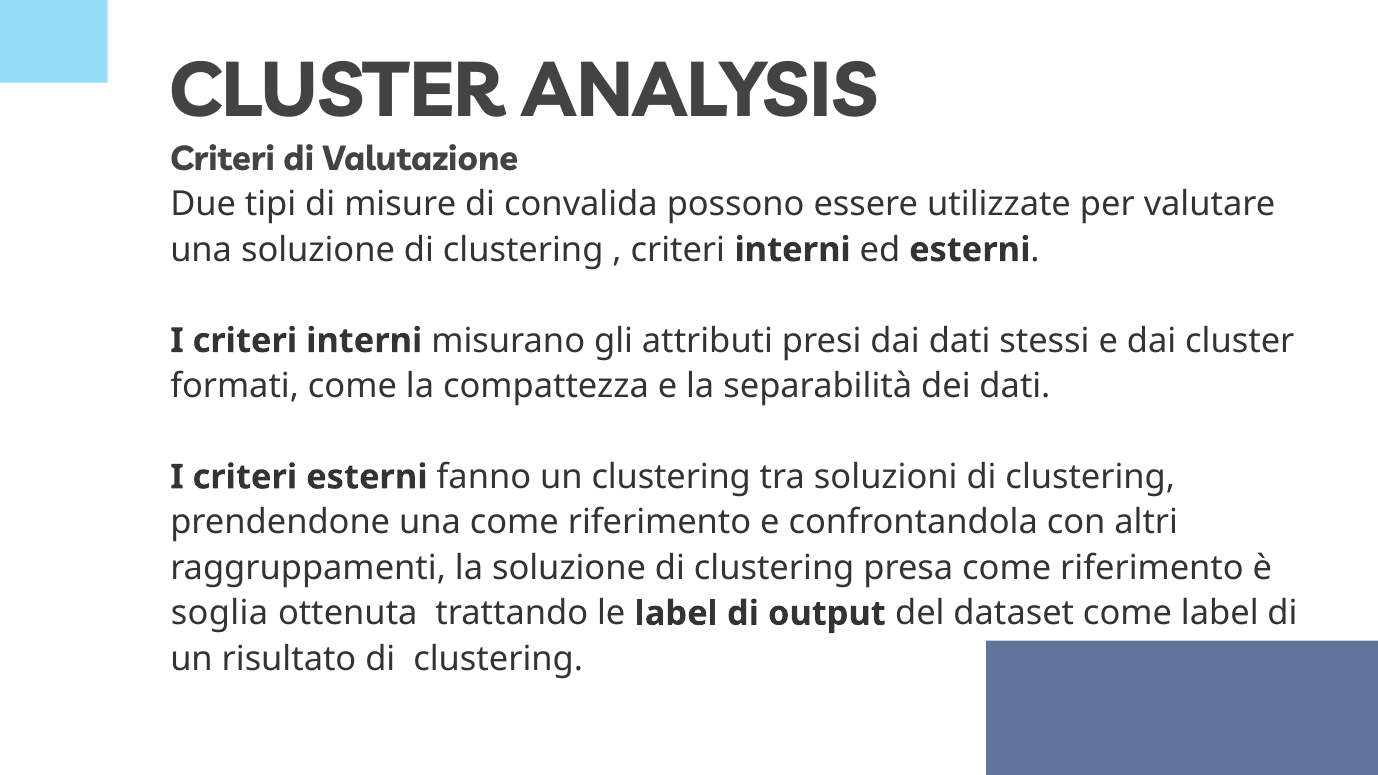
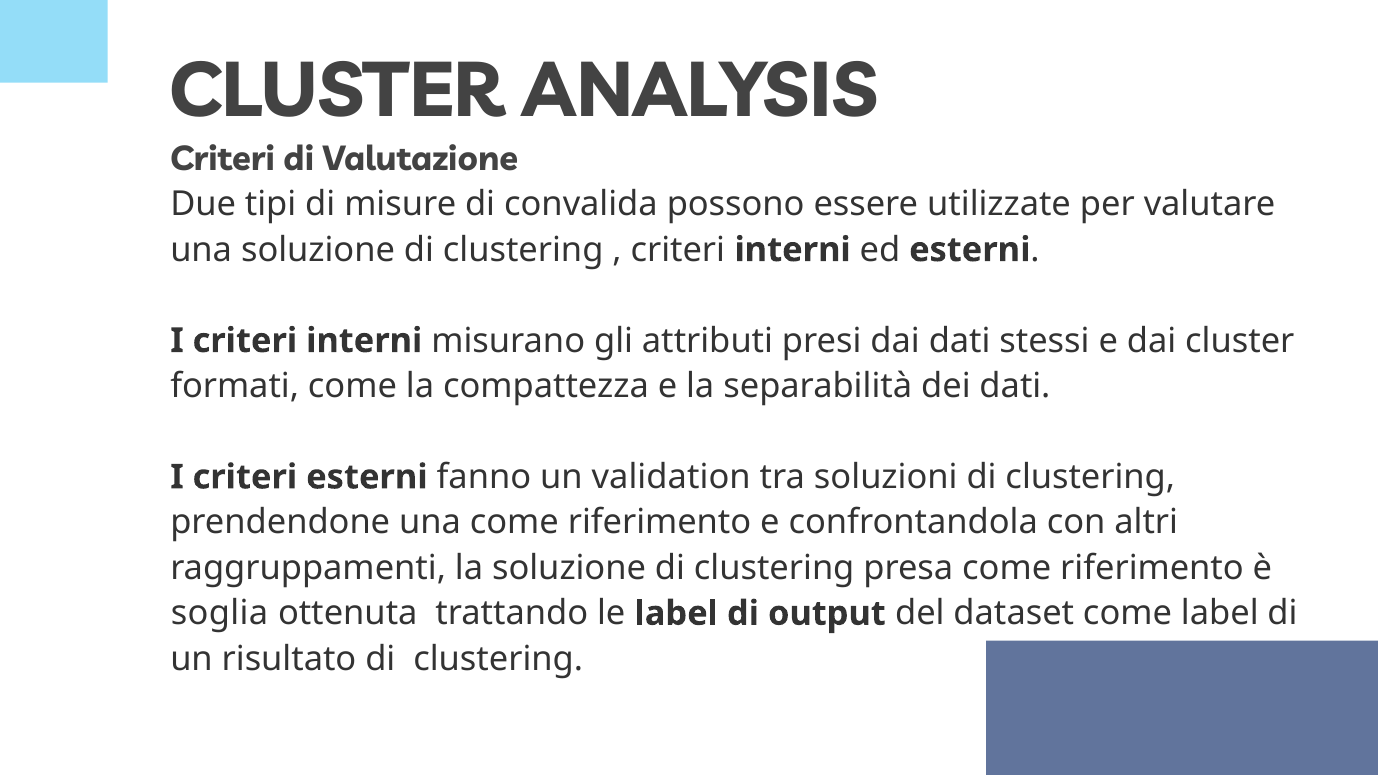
un clustering: clustering -> validation (671, 477)
